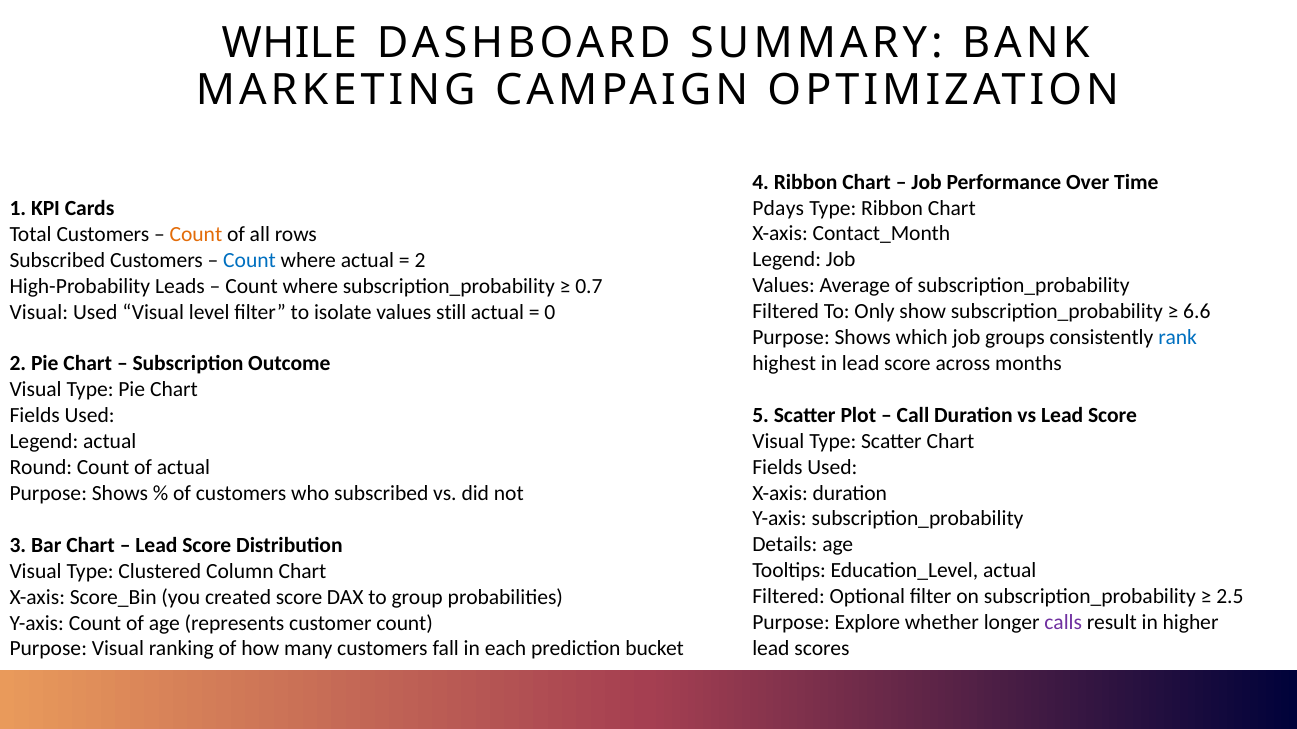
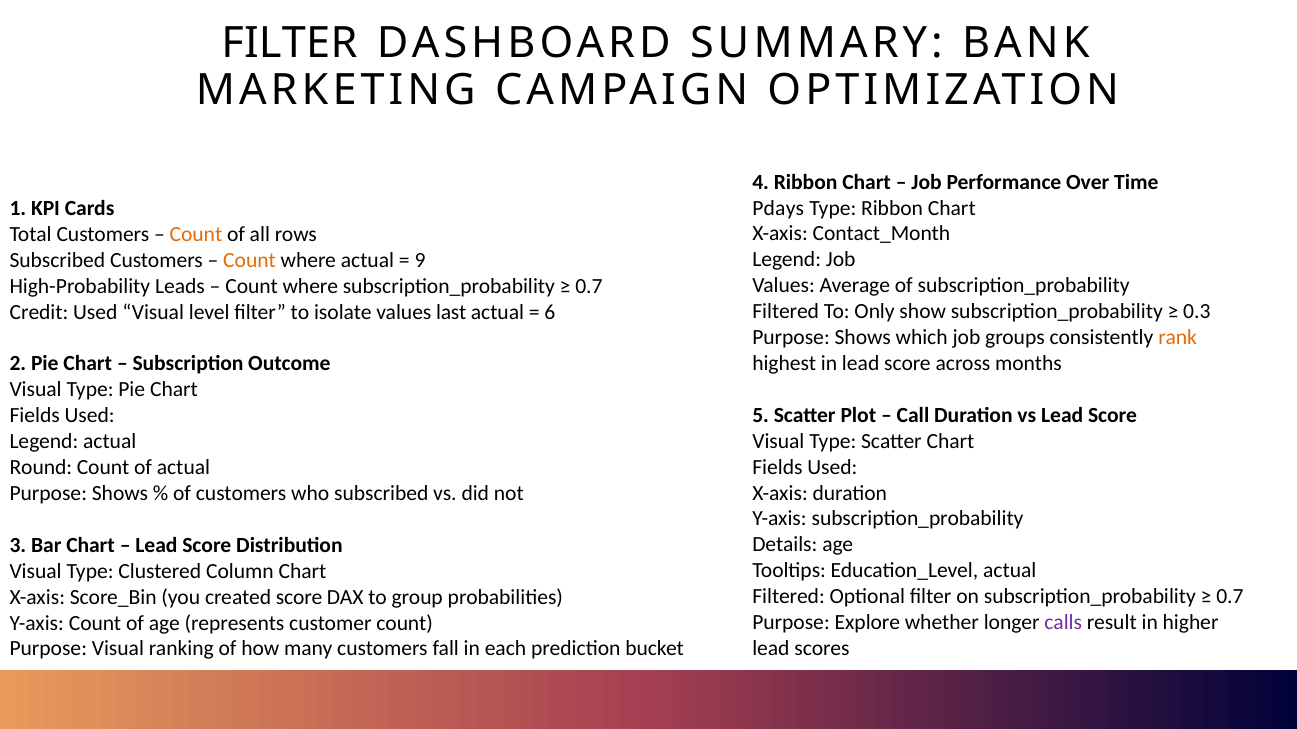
WHILE: WHILE -> FILTER (289, 44)
Count colour: blue -> orange (250, 260)
2: 2 -> 9 (420, 260)
6.6: 6.6 -> 0.3 (1197, 312)
Visual: Visual -> Credit (39, 312)
still: still -> last (451, 312)
0: 0 -> 6 (550, 312)
rank colour: blue -> orange (1178, 338)
2.5: 2.5 -> 0.7 (1230, 597)
